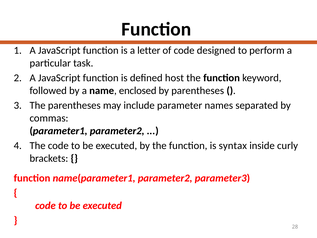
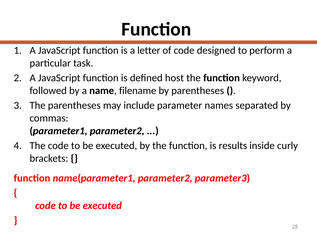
enclosed: enclosed -> filename (138, 91)
syntax: syntax -> results (233, 146)
